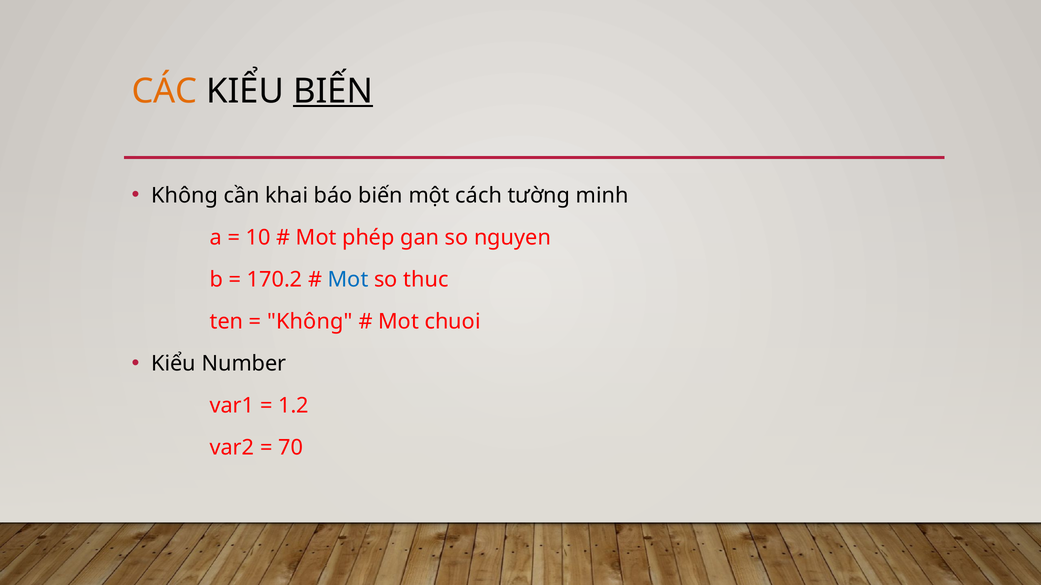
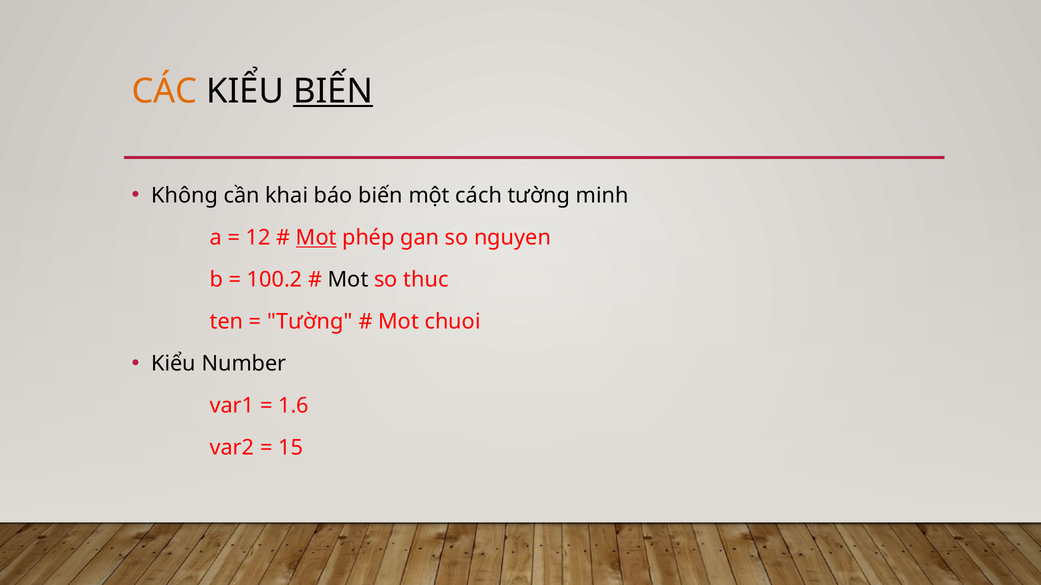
10: 10 -> 12 (258, 238)
Mot underline: none -> present (316, 238)
170.2: 170.2 -> 100.2 (275, 280)
Mot colour: blue -> black (348, 280)
Không: Không -> Tường (310, 322)
1.2: 1.2 -> 1.6 (293, 406)
70: 70 -> 15 (291, 448)
